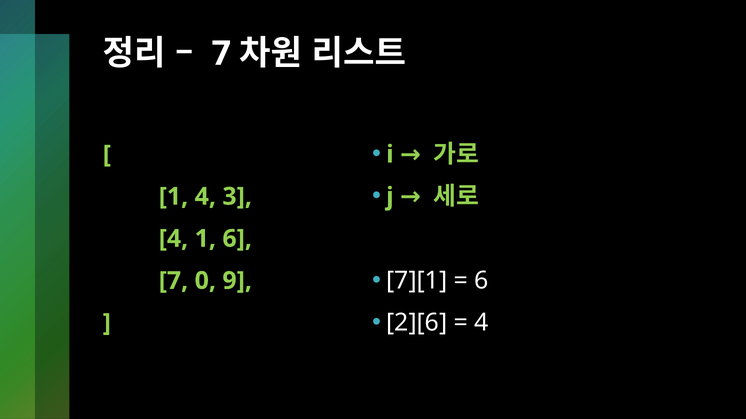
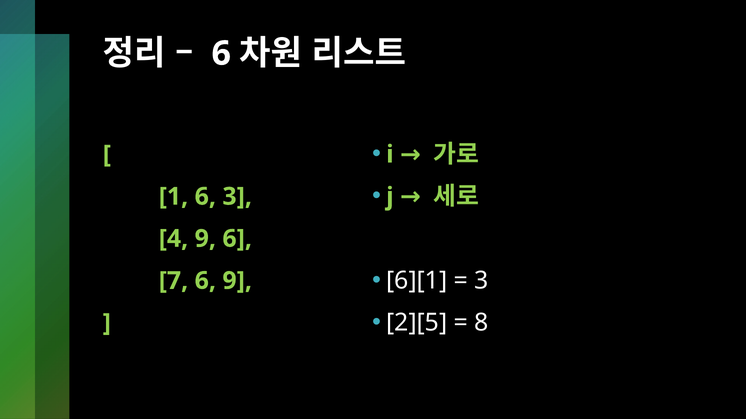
7: 7 -> 6 (221, 54)
1 4: 4 -> 6 (205, 197)
4 1: 1 -> 9 (205, 239)
7][1: 7][1 -> 6][1 (417, 281)
6: 6 -> 3 (482, 281)
7 0: 0 -> 6 (205, 281)
2][6: 2][6 -> 2][5 (417, 323)
4: 4 -> 8 (482, 323)
